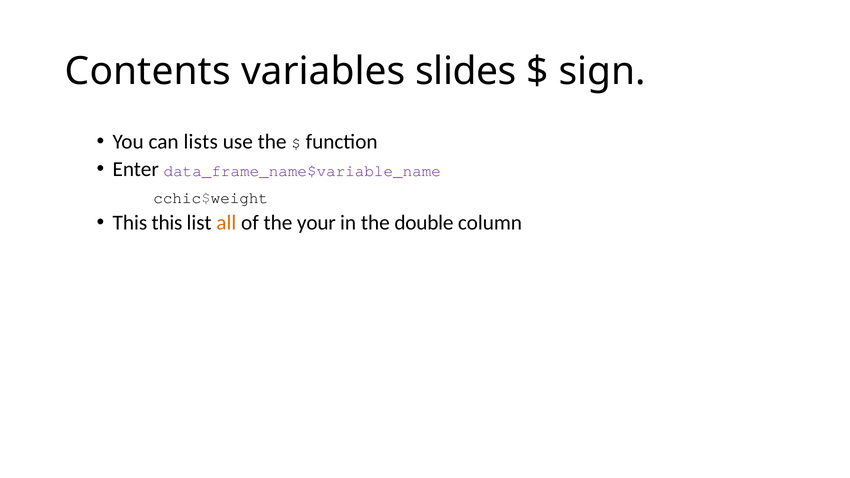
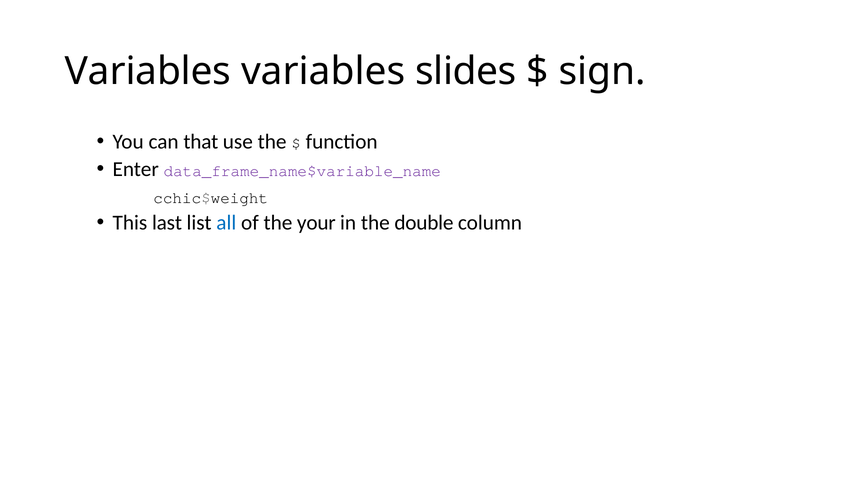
Contents: Contents -> Variables (148, 71)
lists: lists -> that (201, 142)
This this: this -> last (167, 223)
all colour: orange -> blue (226, 223)
